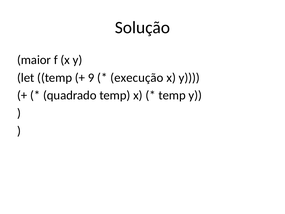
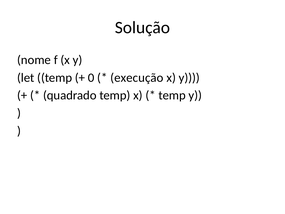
maior: maior -> nome (34, 60)
9: 9 -> 0 (91, 78)
